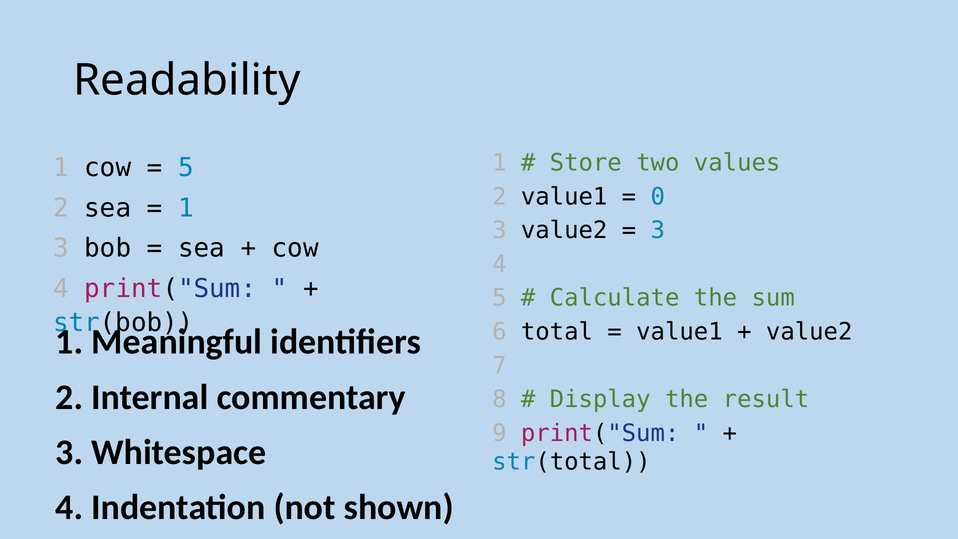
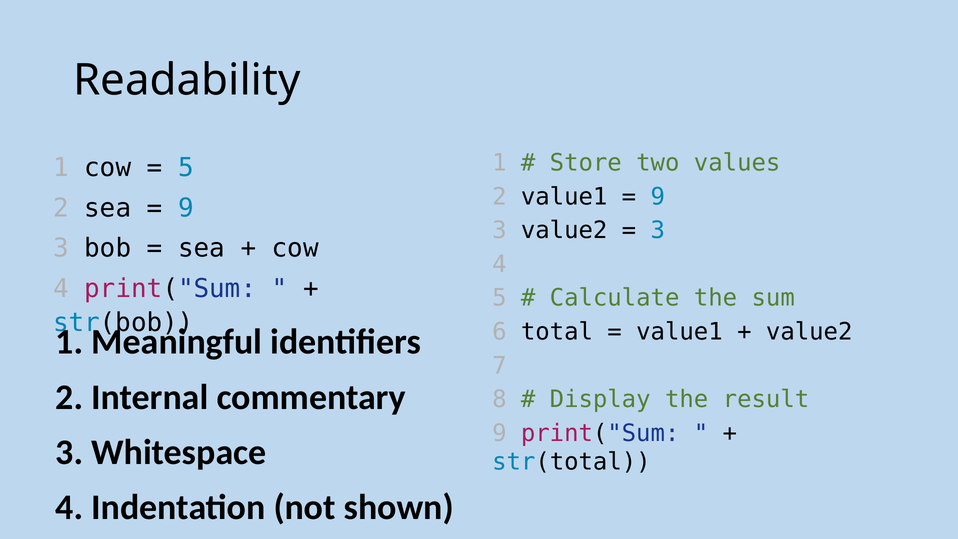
0: 0 -> 9 (658, 197)
1: 1 -> 9 (186, 208)
